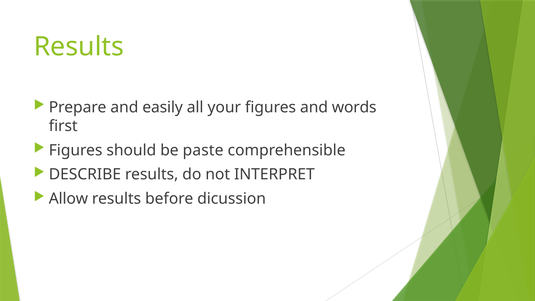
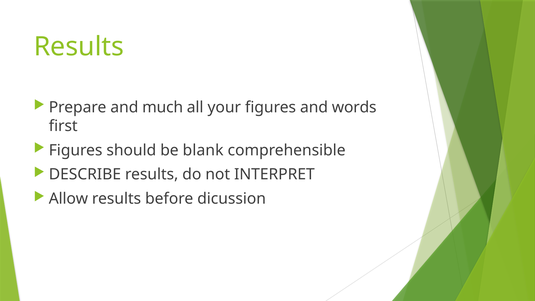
easily: easily -> much (163, 107)
paste: paste -> blank (203, 150)
